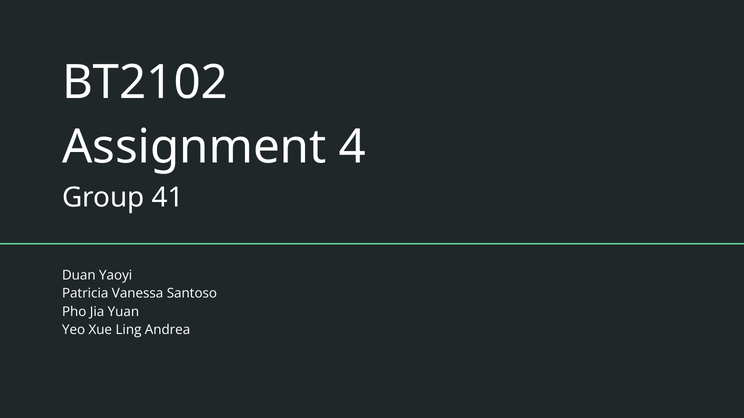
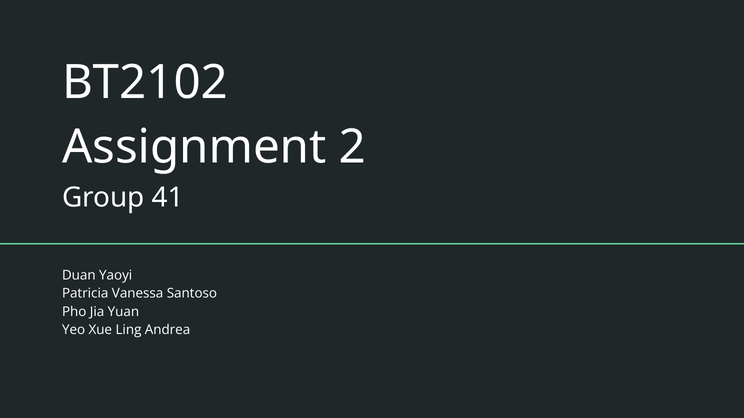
4: 4 -> 2 (352, 147)
